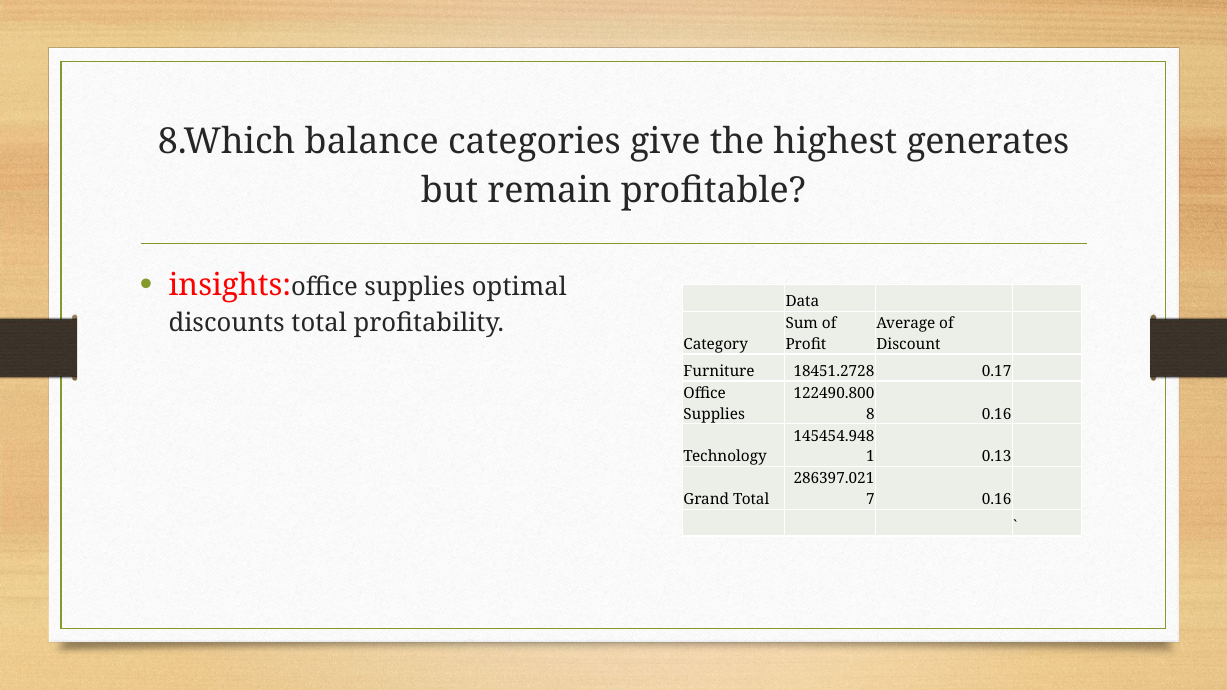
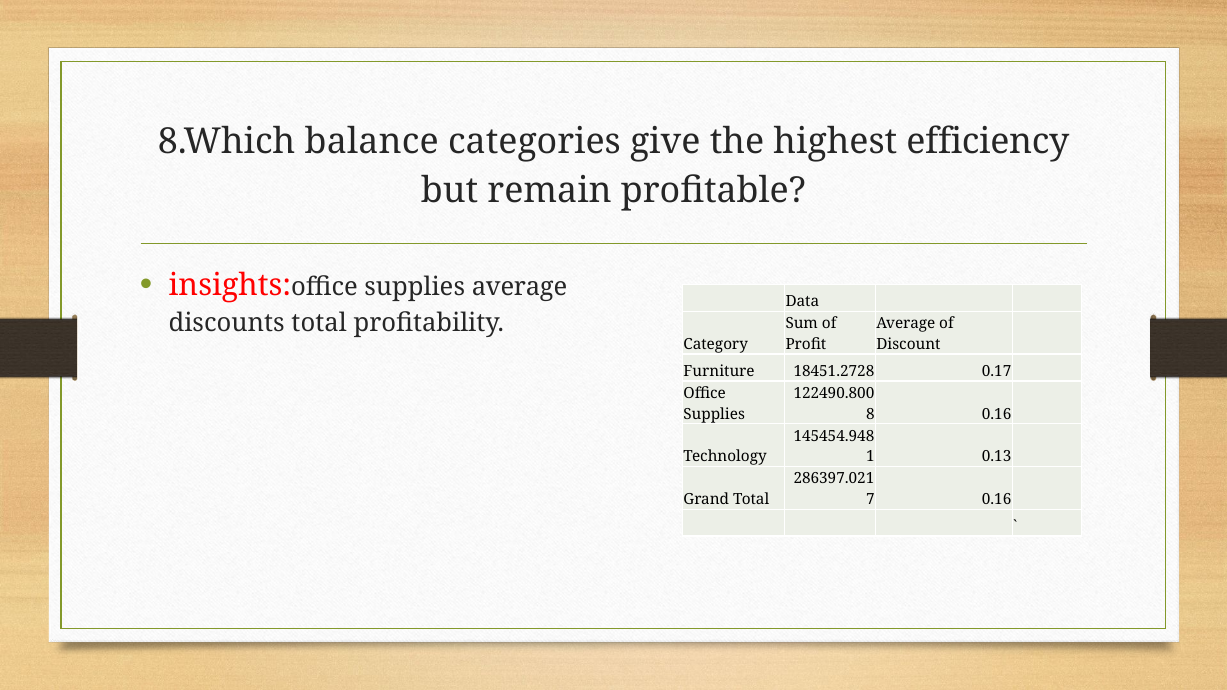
generates: generates -> efficiency (988, 142)
supplies optimal: optimal -> average (519, 287)
